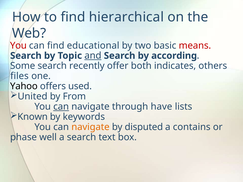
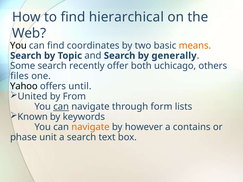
You colour: red -> black (18, 46)
educational: educational -> coordinates (93, 46)
means colour: red -> orange (195, 46)
and underline: present -> none (93, 56)
according: according -> generally (174, 56)
indicates: indicates -> uchicago (175, 66)
used: used -> until (80, 86)
have: have -> form (161, 107)
disputed: disputed -> however (144, 127)
well: well -> unit (48, 137)
